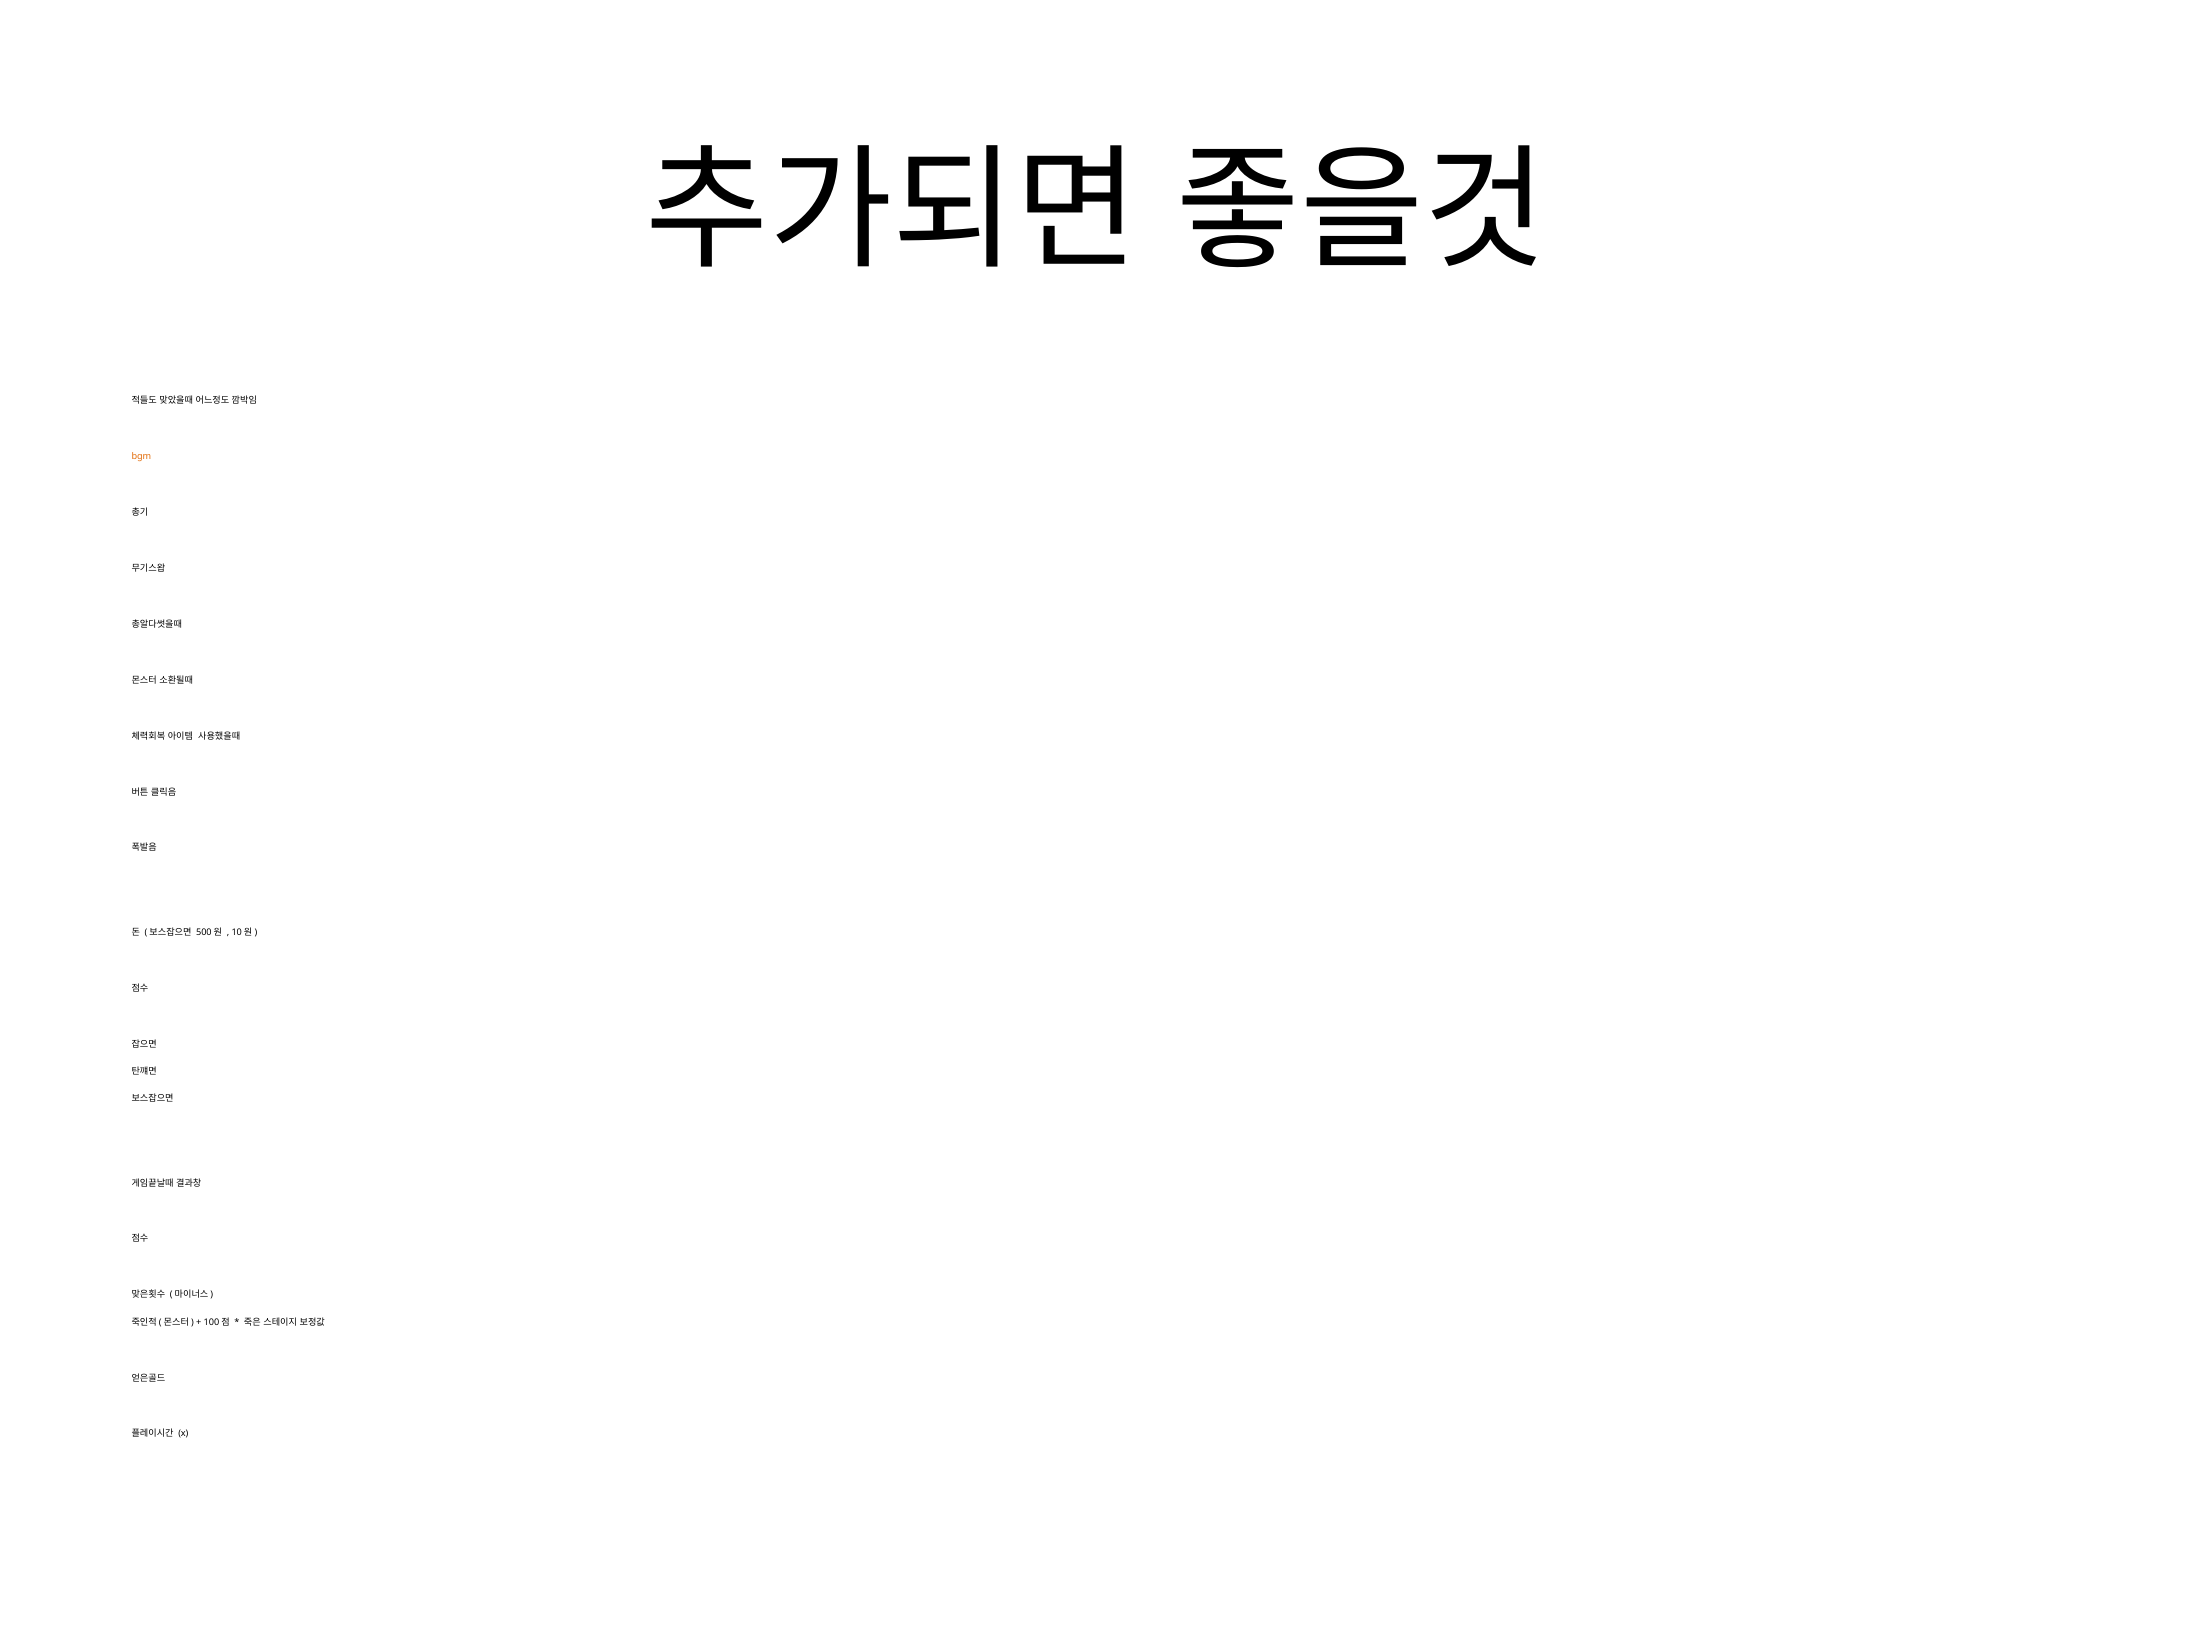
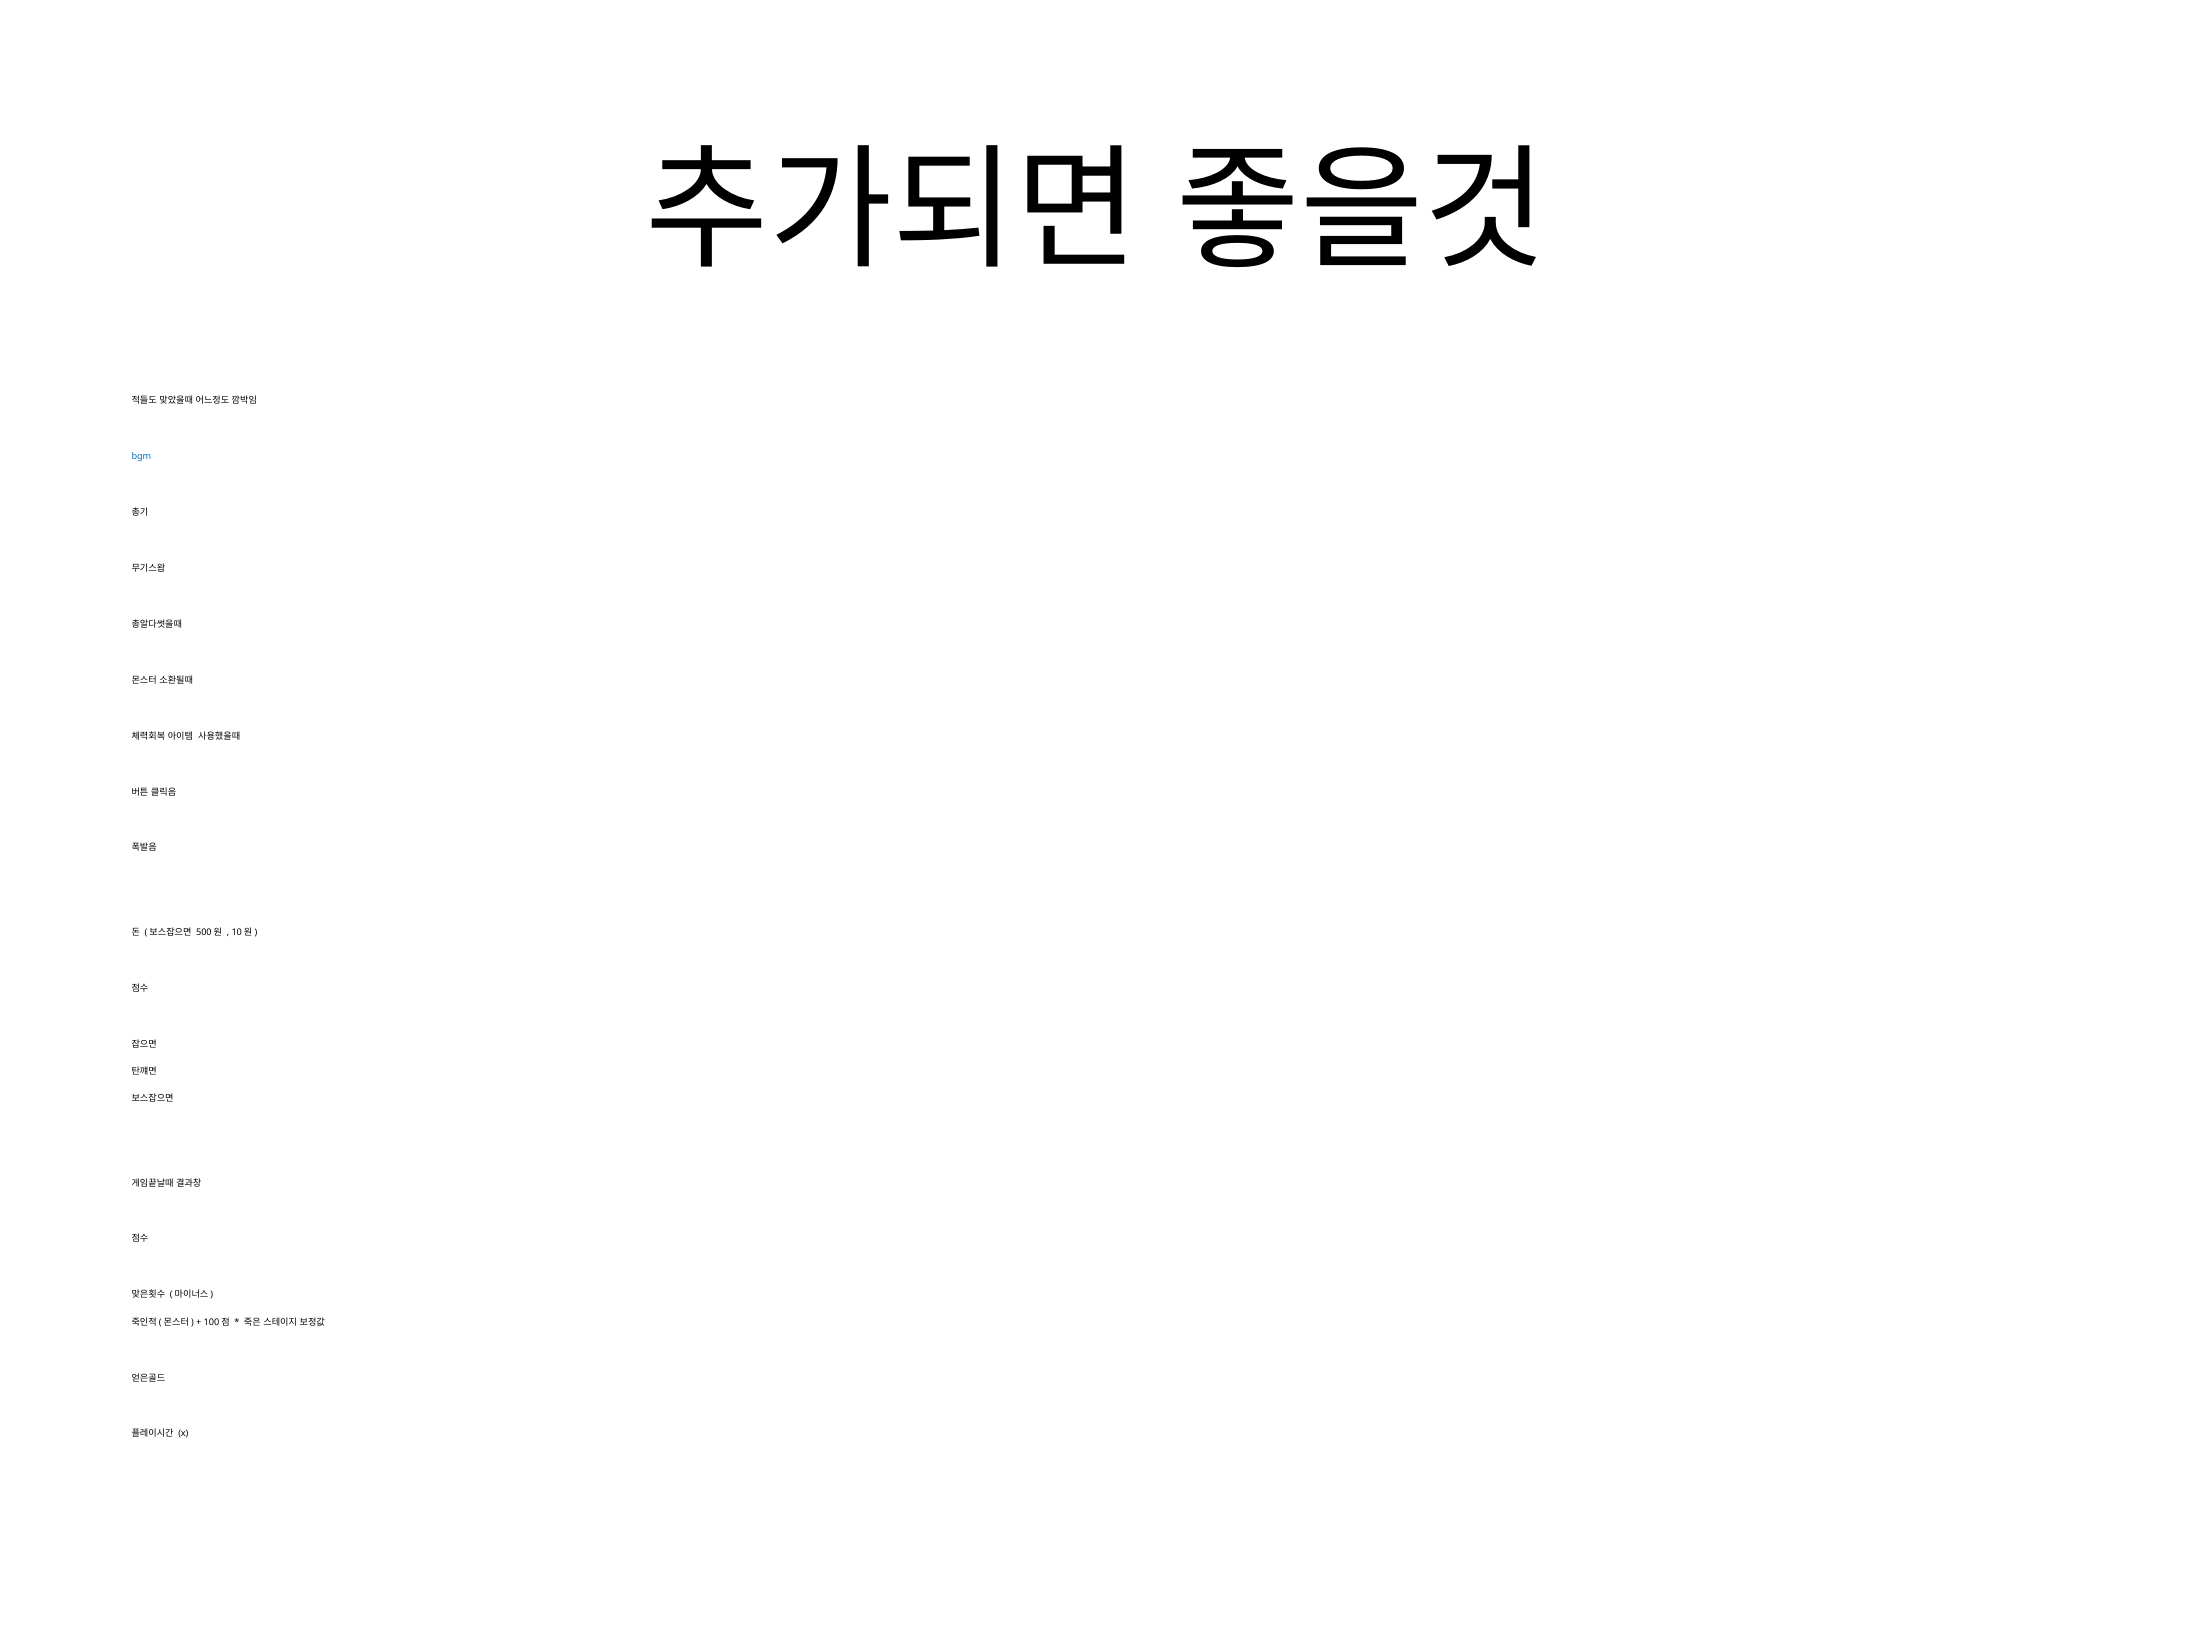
bgm colour: orange -> blue (141, 457)
